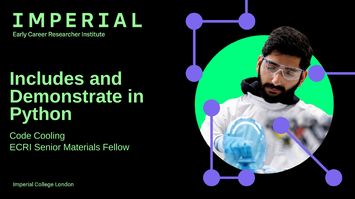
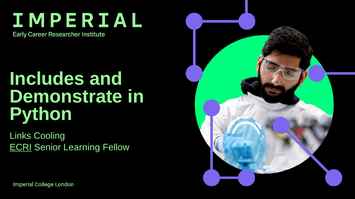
Code: Code -> Links (20, 136)
ECRI underline: none -> present (21, 148)
Materials: Materials -> Learning (82, 148)
